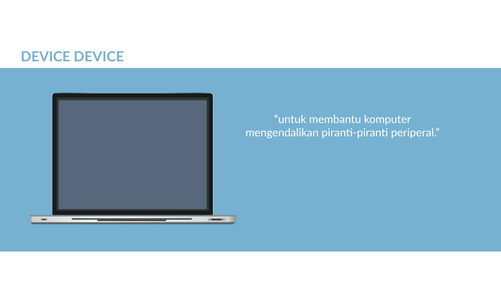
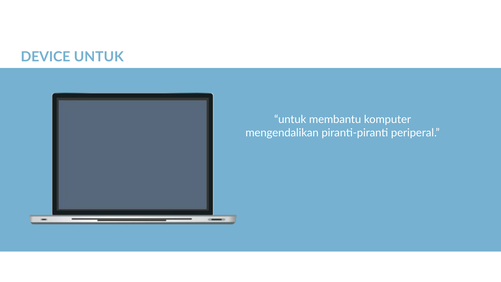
DEVICE DEVICE: DEVICE -> UNTUK (99, 57)
